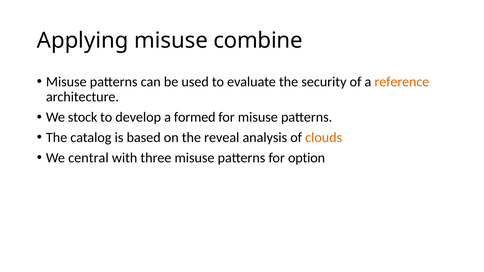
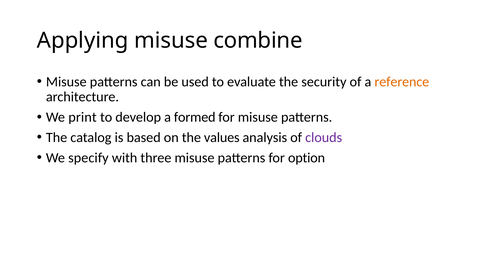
stock: stock -> print (83, 117)
reveal: reveal -> values (222, 138)
clouds colour: orange -> purple (324, 138)
central: central -> specify (88, 158)
